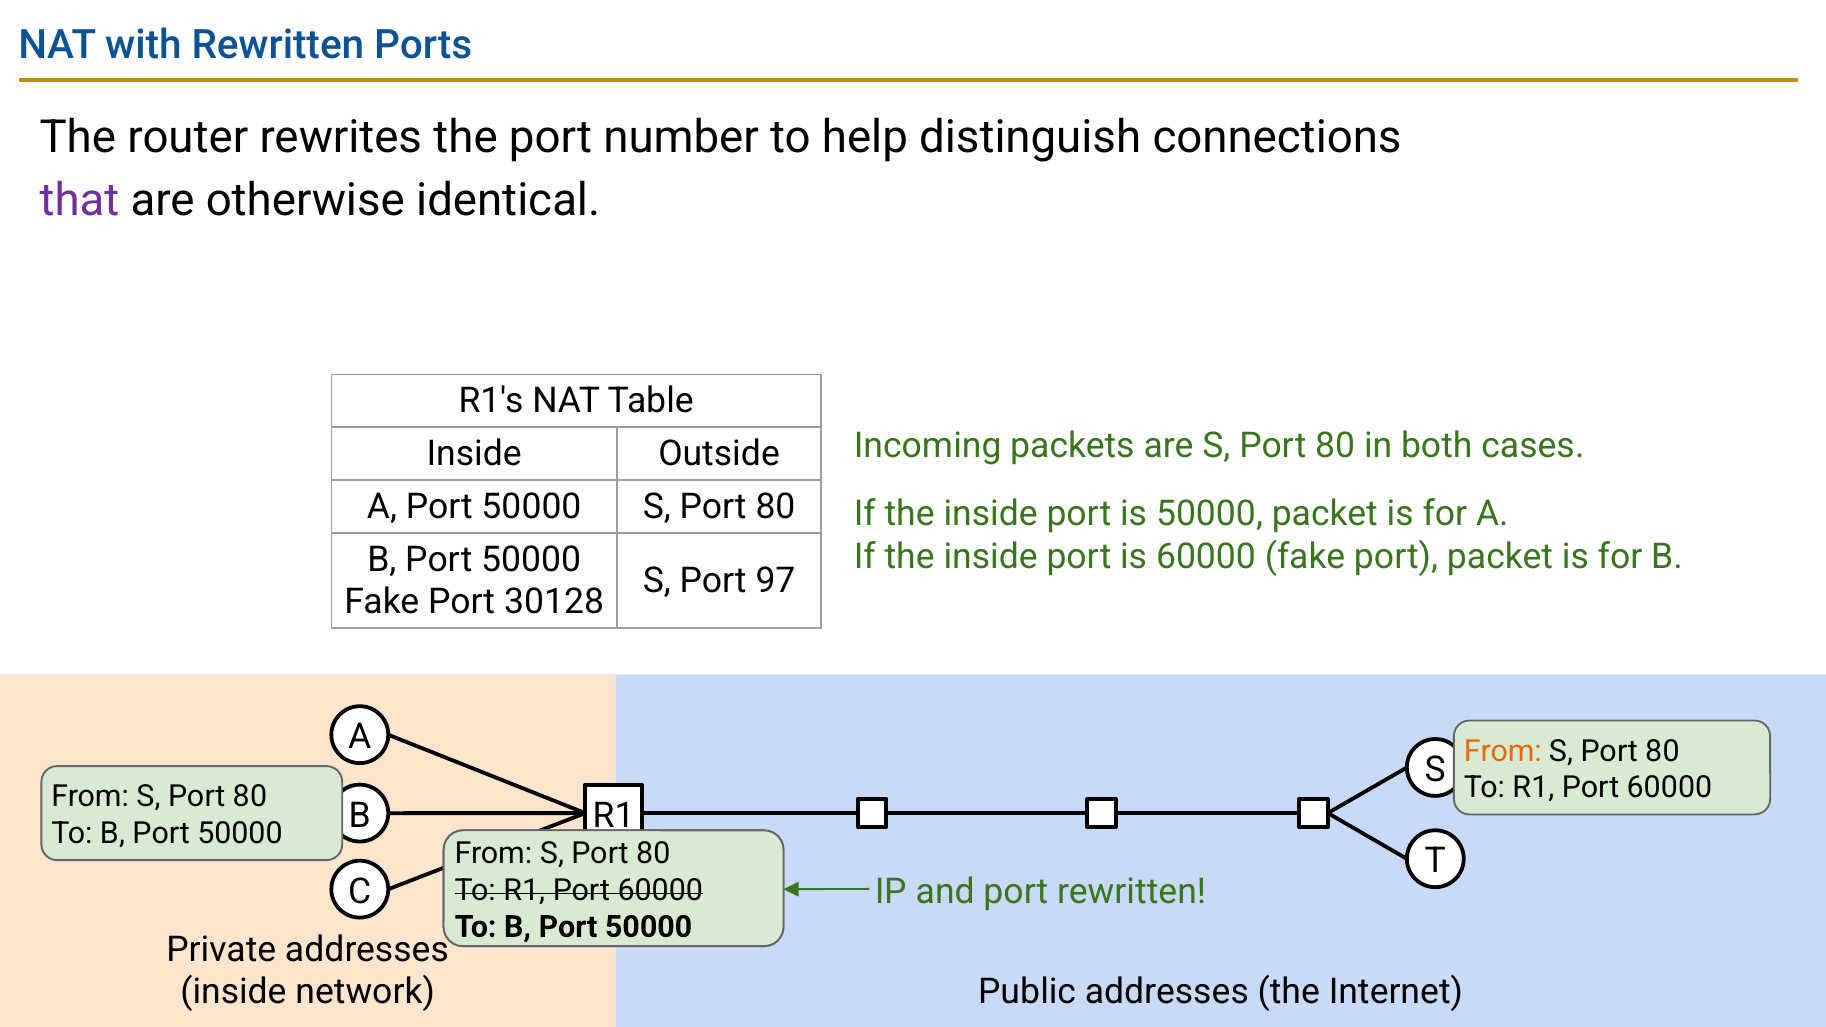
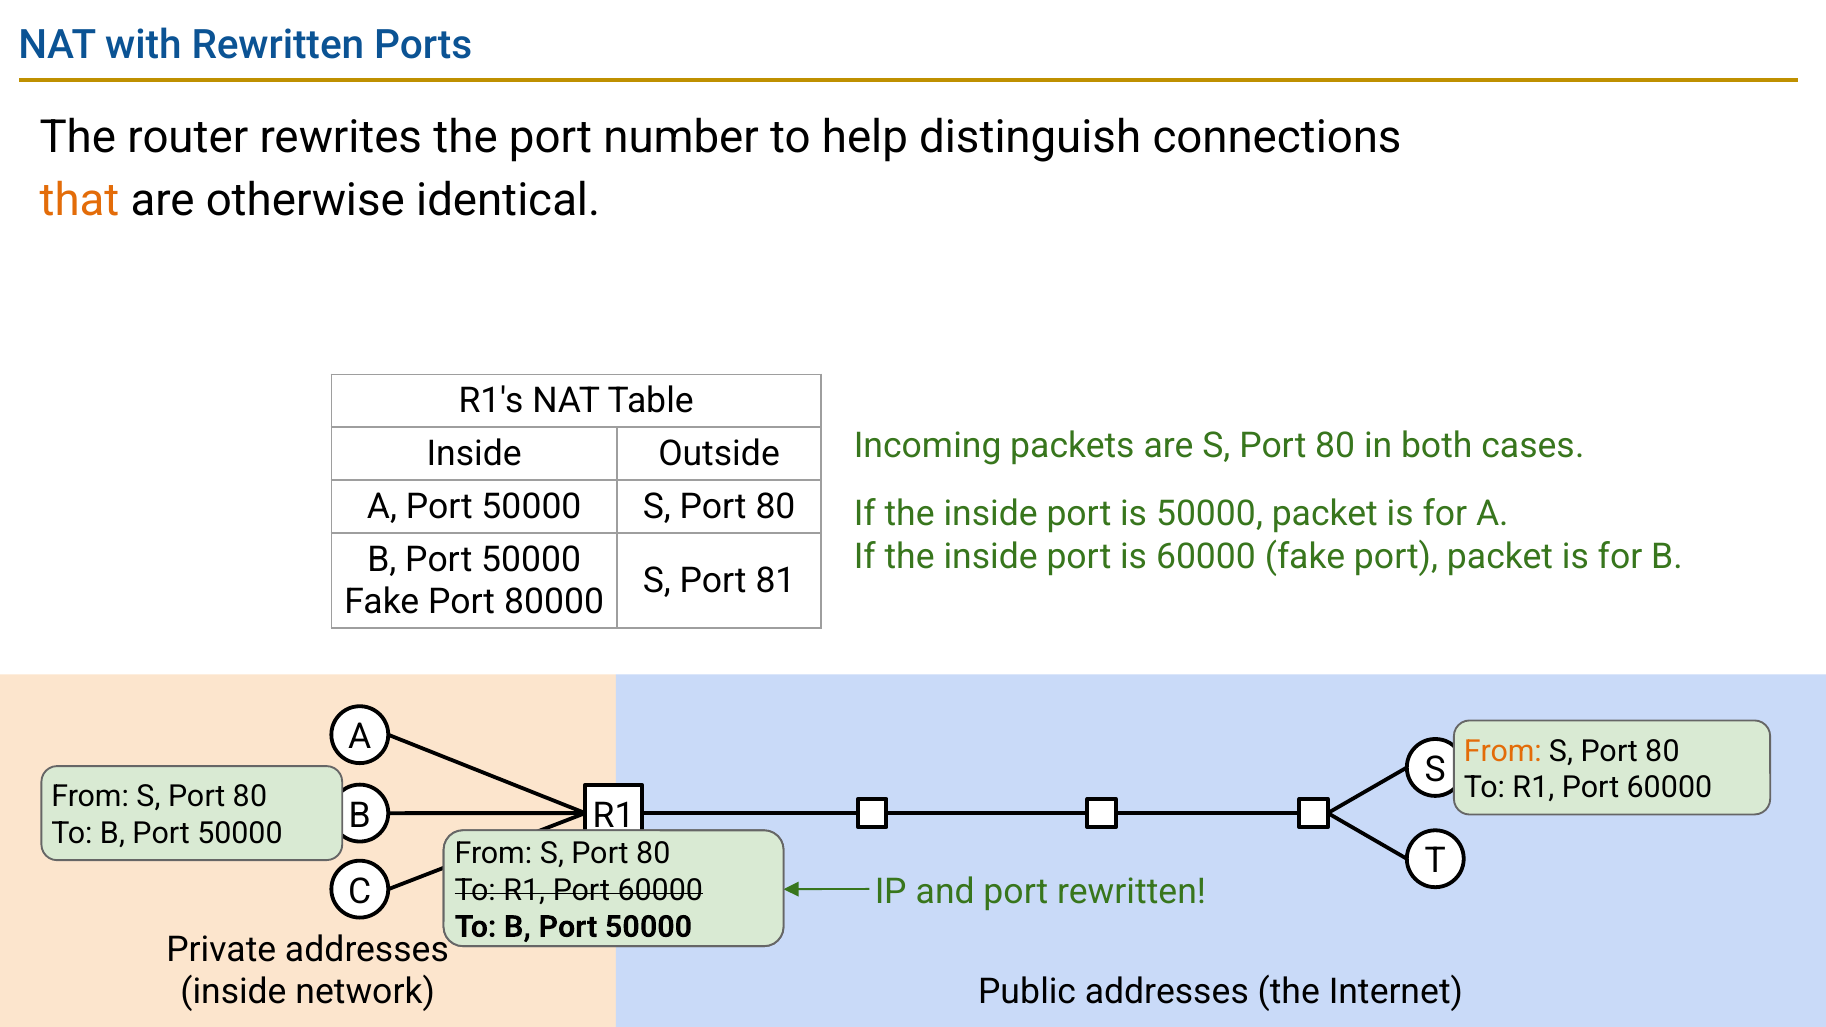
that colour: purple -> orange (79, 200)
97: 97 -> 81 (775, 581)
30128: 30128 -> 80000 (554, 602)
